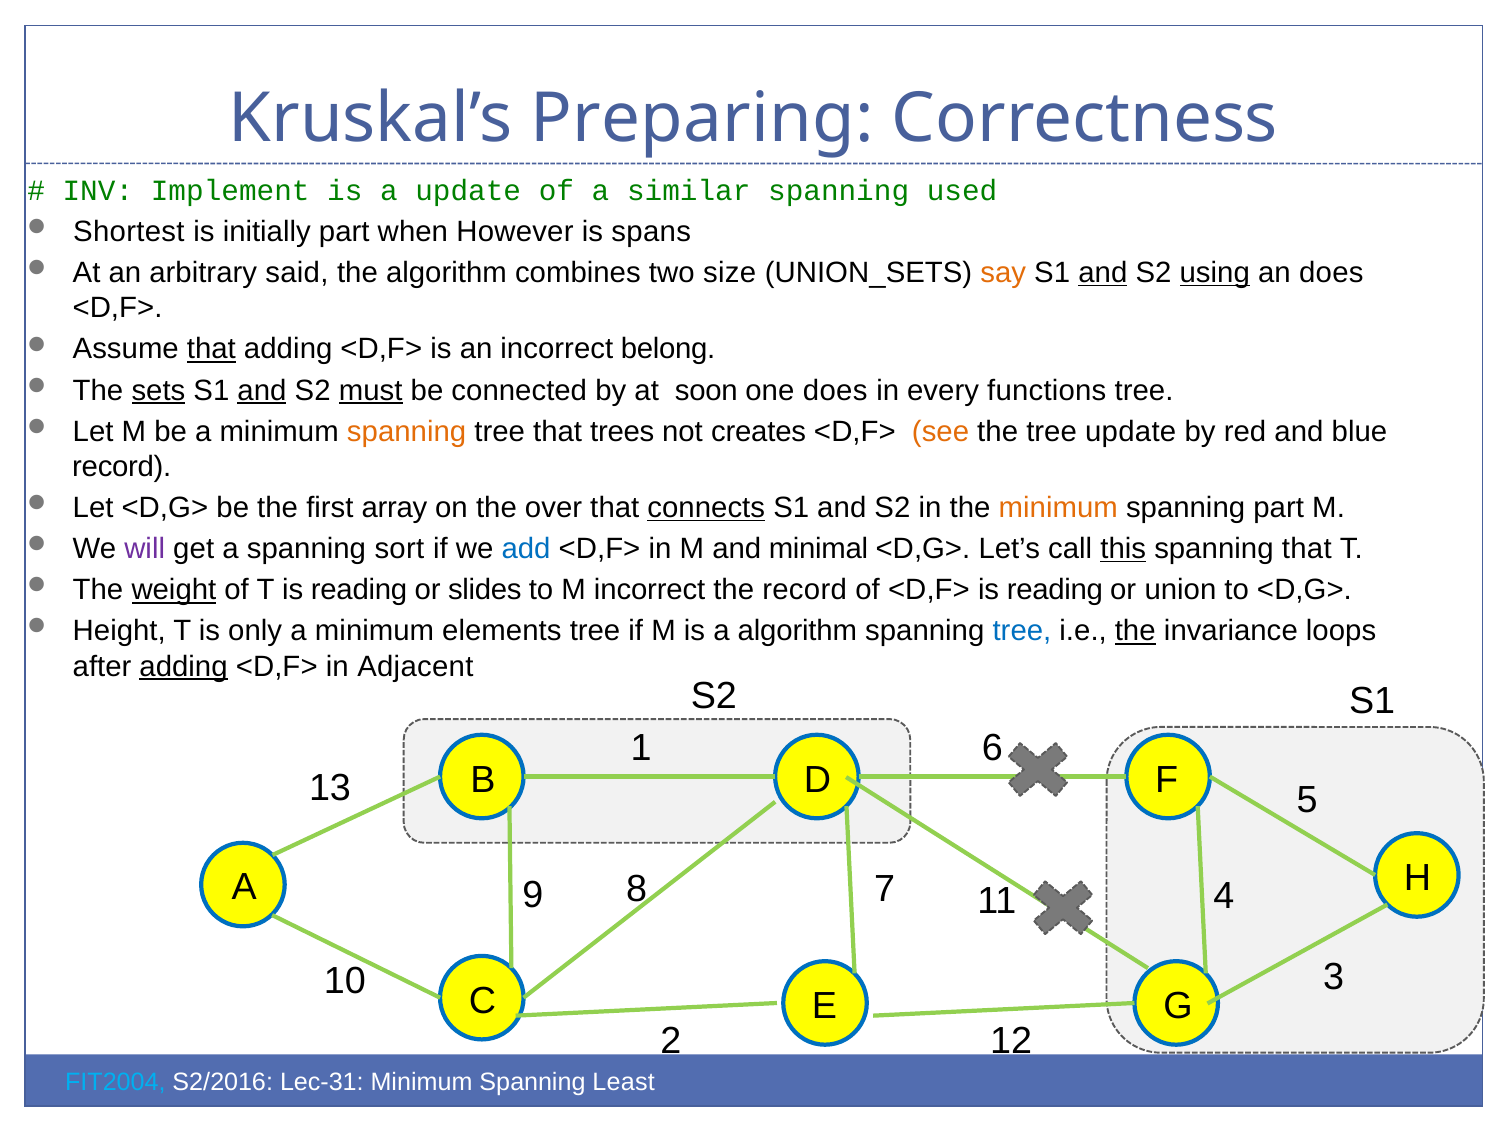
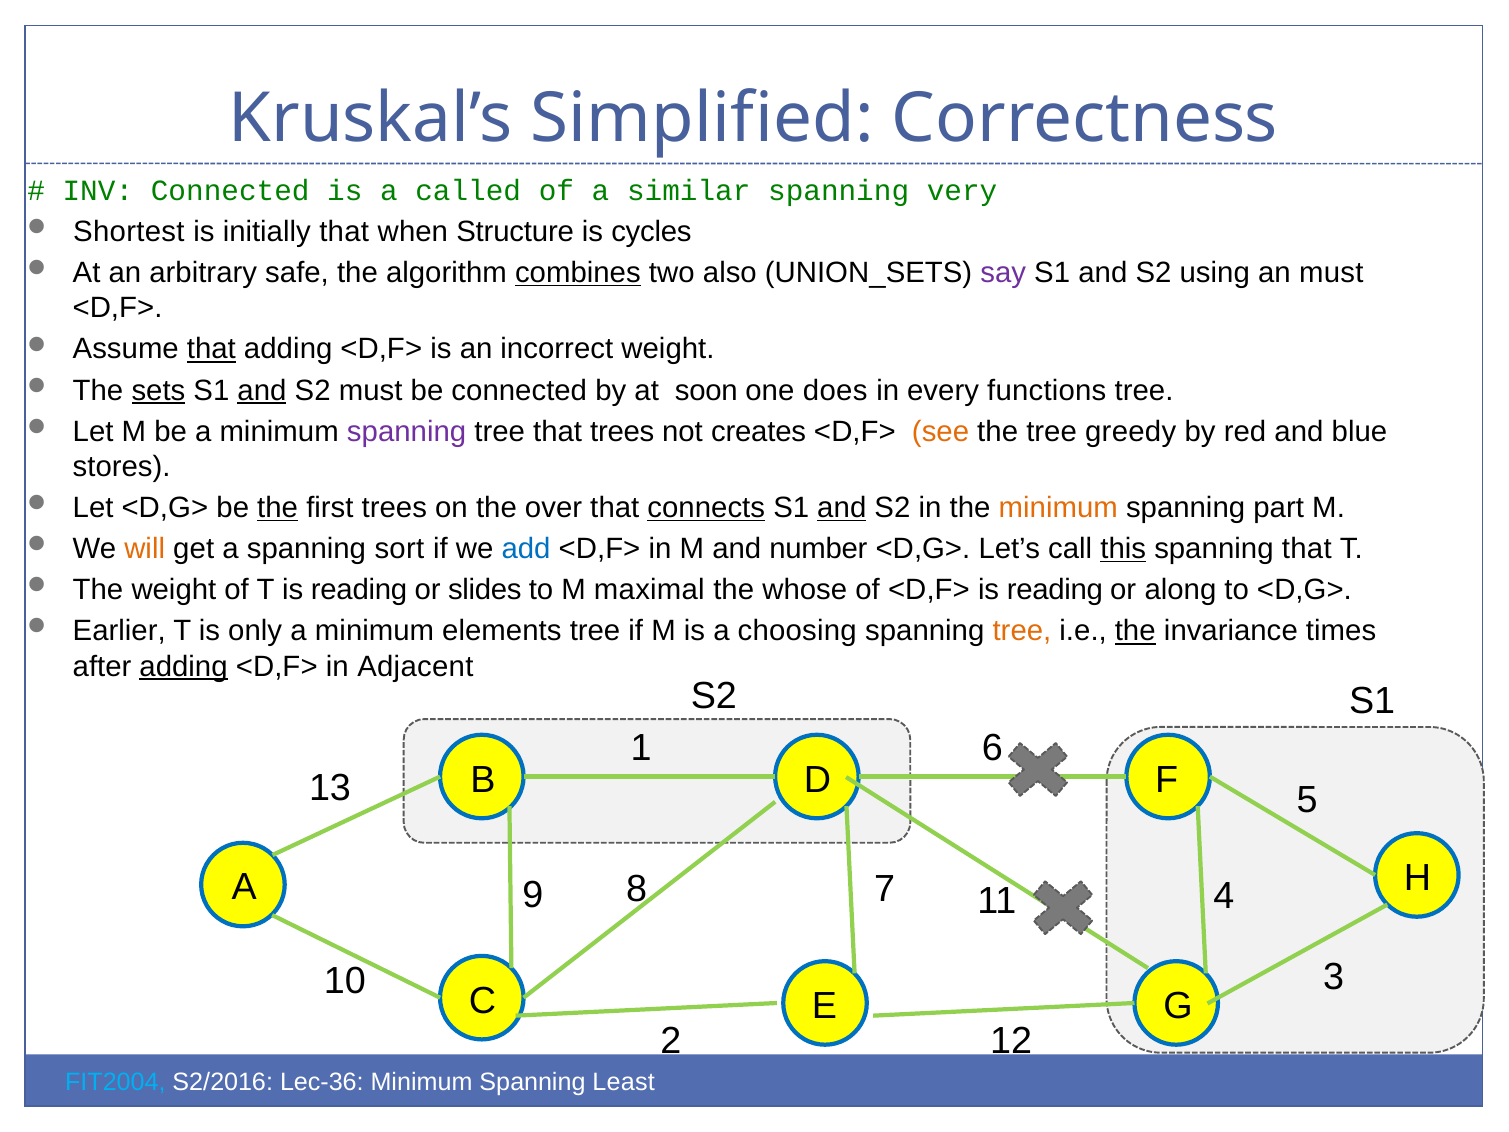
Preparing: Preparing -> Simplified (702, 119)
INV Implement: Implement -> Connected (230, 191)
a update: update -> called (468, 191)
used: used -> very (962, 191)
initially part: part -> that (344, 232)
However: However -> Structure (515, 232)
spans: spans -> cycles (651, 232)
said: said -> safe (297, 273)
combines underline: none -> present (578, 273)
size: size -> also (730, 273)
say colour: orange -> purple (1003, 273)
and underline: present -> none (1103, 273)
using underline: present -> none (1215, 273)
an does: does -> must (1331, 273)
incorrect belong: belong -> weight (668, 349)
must underline: present -> none (371, 390)
spanning colour: orange -> purple (407, 431)
tree update: update -> greedy (1131, 431)
record: record -> stores (122, 467)
the underline: none -> present (278, 508)
first array: array -> trees (394, 508)
and underline: none -> present (842, 508)
will colour: purple -> orange (145, 549)
minimal: minimal -> number (818, 549)
weight underline: present -> none (174, 590)
M incorrect: incorrect -> maximal (649, 590)
the record: record -> whose (805, 590)
union: union -> along (1180, 590)
Height: Height -> Earlier (119, 631)
a algorithm: algorithm -> choosing (797, 631)
tree colour: blue -> orange (1022, 631)
loops: loops -> times (1341, 631)
Lec-31: Lec-31 -> Lec-36 (322, 1082)
